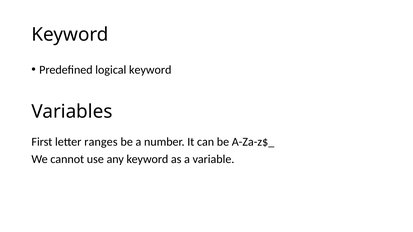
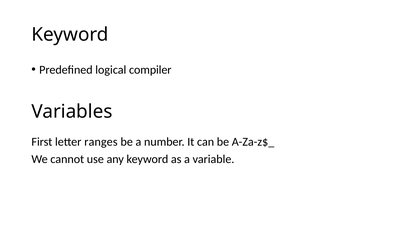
logical keyword: keyword -> compiler (150, 70)
